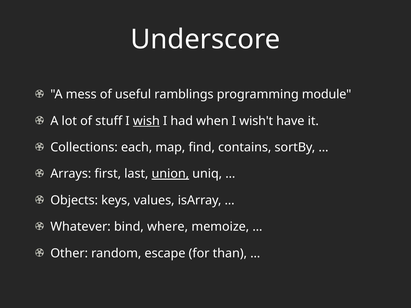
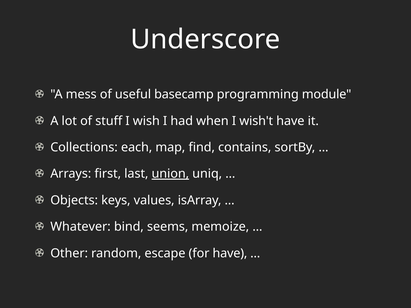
ramblings: ramblings -> basecamp (184, 94)
wish underline: present -> none (146, 121)
where: where -> seems (168, 227)
for than: than -> have (230, 253)
